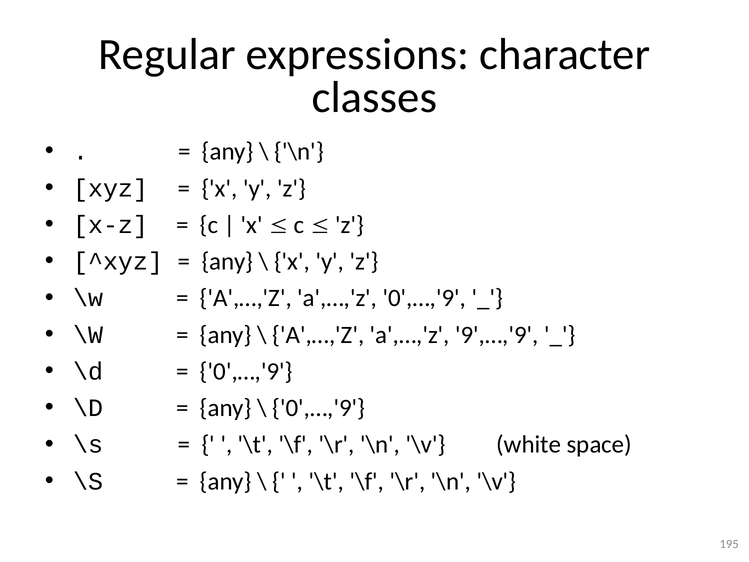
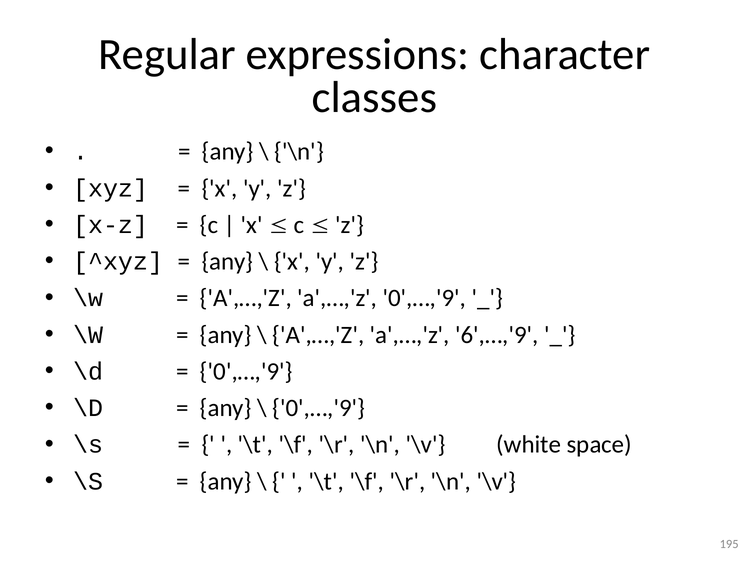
9',…,'9: 9',…,'9 -> 6',…,'9 (497, 335)
